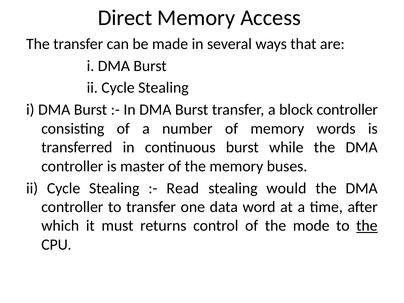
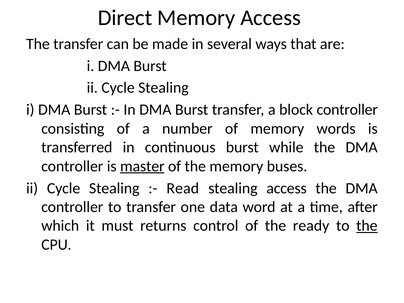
master underline: none -> present (142, 166)
stealing would: would -> access (287, 188)
mode: mode -> ready (311, 226)
